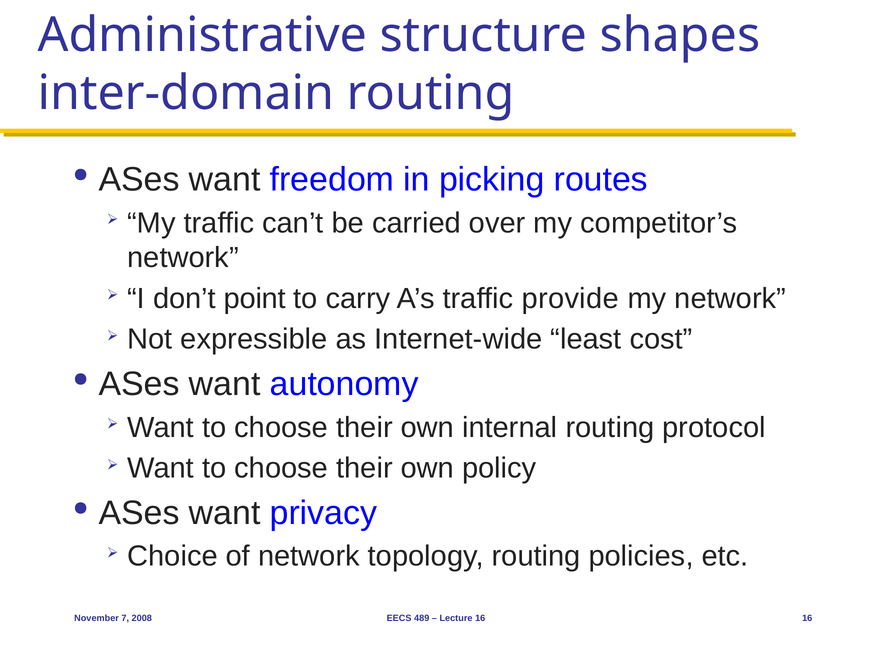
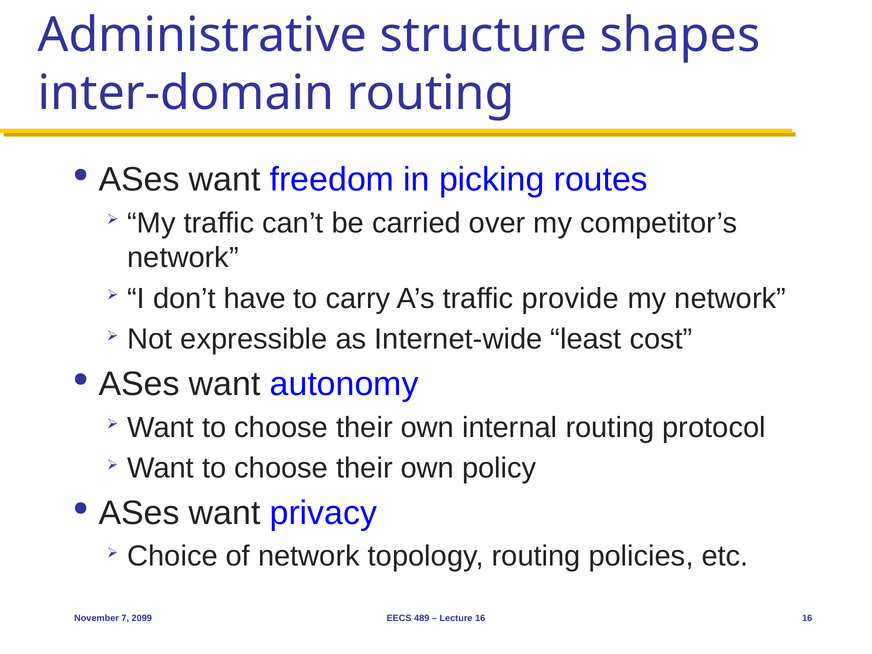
point: point -> have (255, 299)
2008: 2008 -> 2099 (142, 618)
